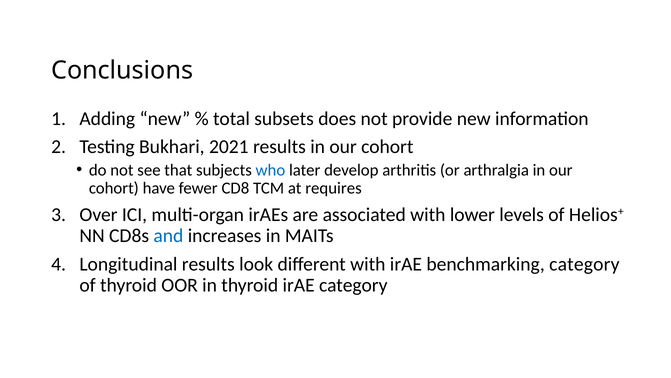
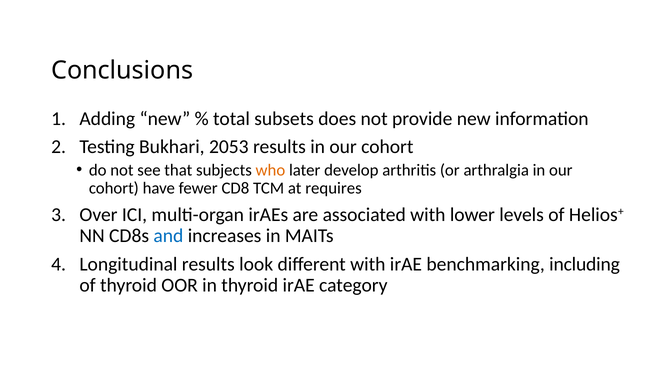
2021: 2021 -> 2053 (229, 147)
who colour: blue -> orange (270, 170)
benchmarking category: category -> including (585, 264)
